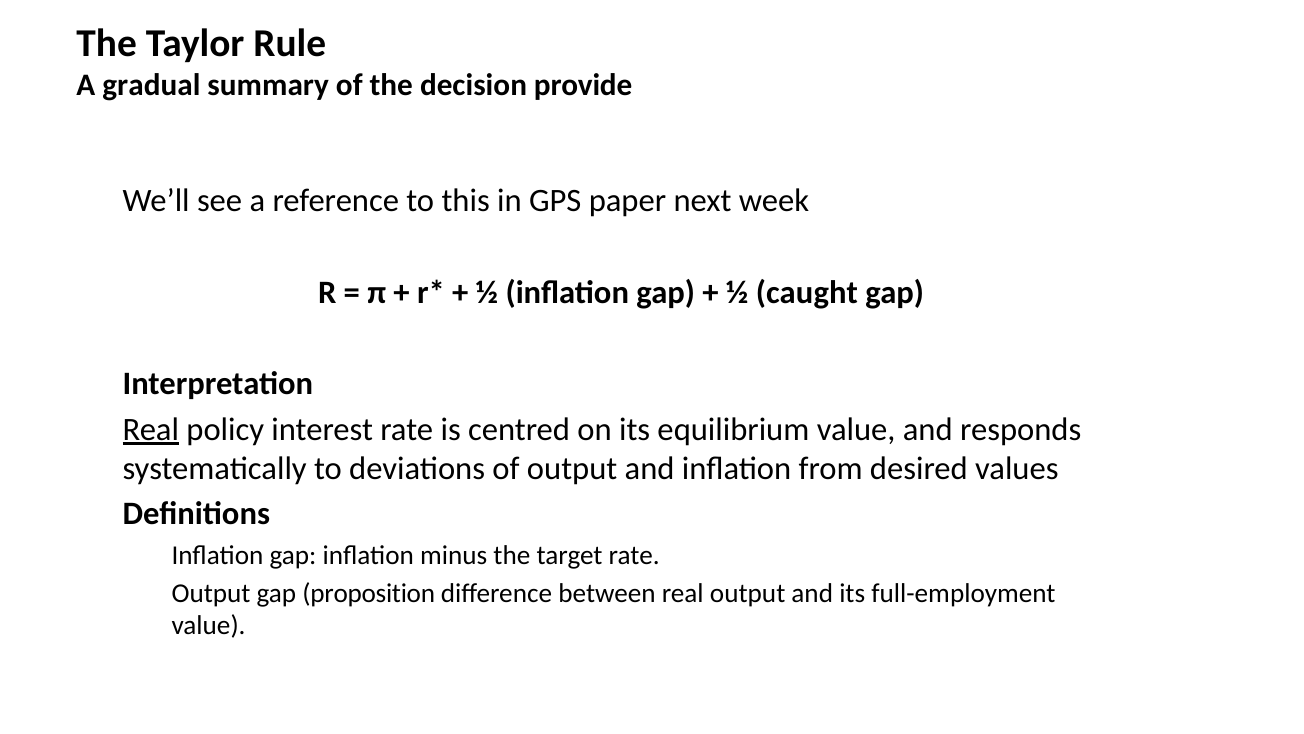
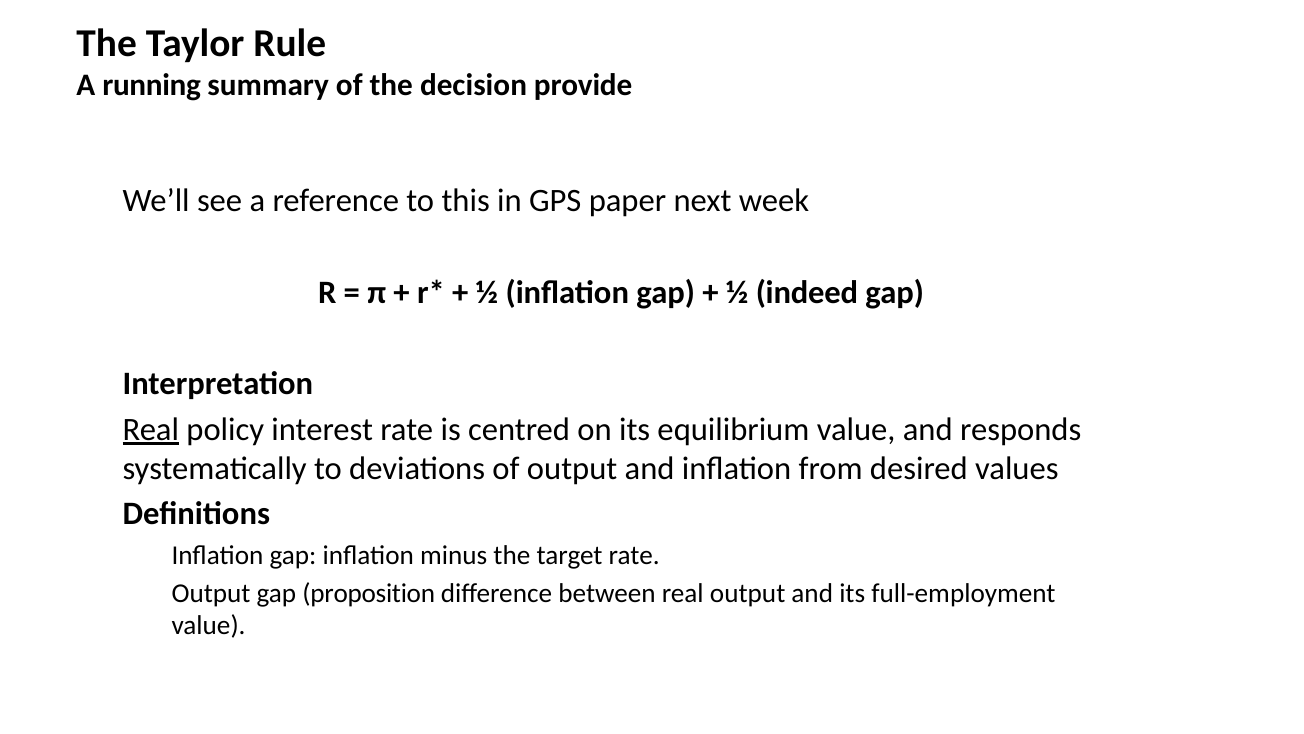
gradual: gradual -> running (152, 86)
caught: caught -> indeed (807, 292)
